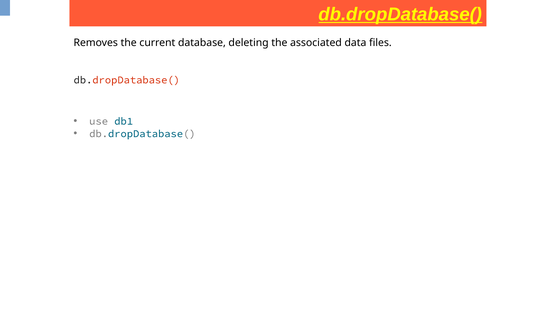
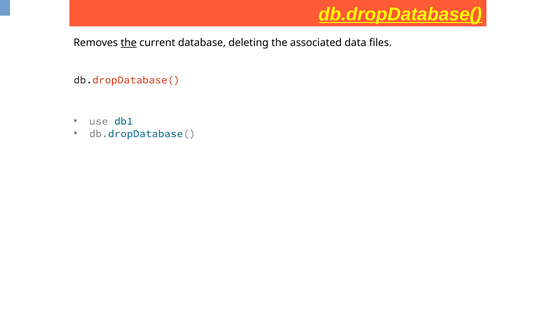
the underline: none -> present (129, 43)
